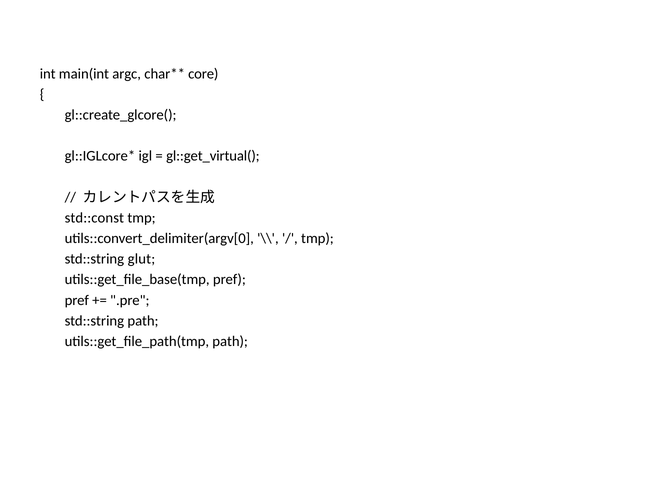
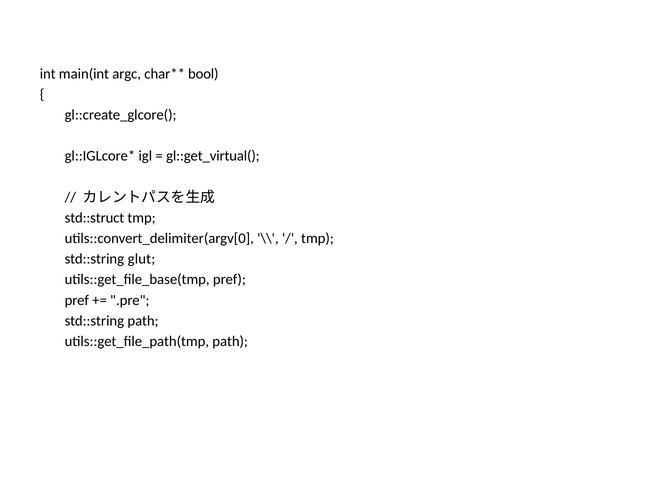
core: core -> bool (203, 74)
std::const: std::const -> std::struct (94, 218)
